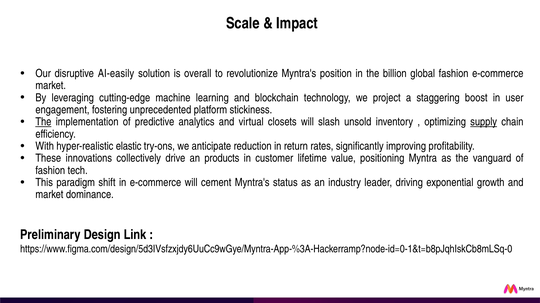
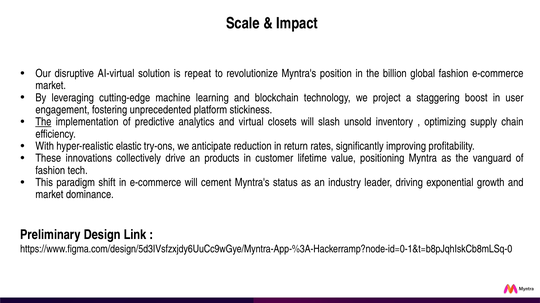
AI-easily: AI-easily -> AI-virtual (116, 74)
overall: overall -> repeat (198, 74)
supply underline: present -> none (484, 122)
